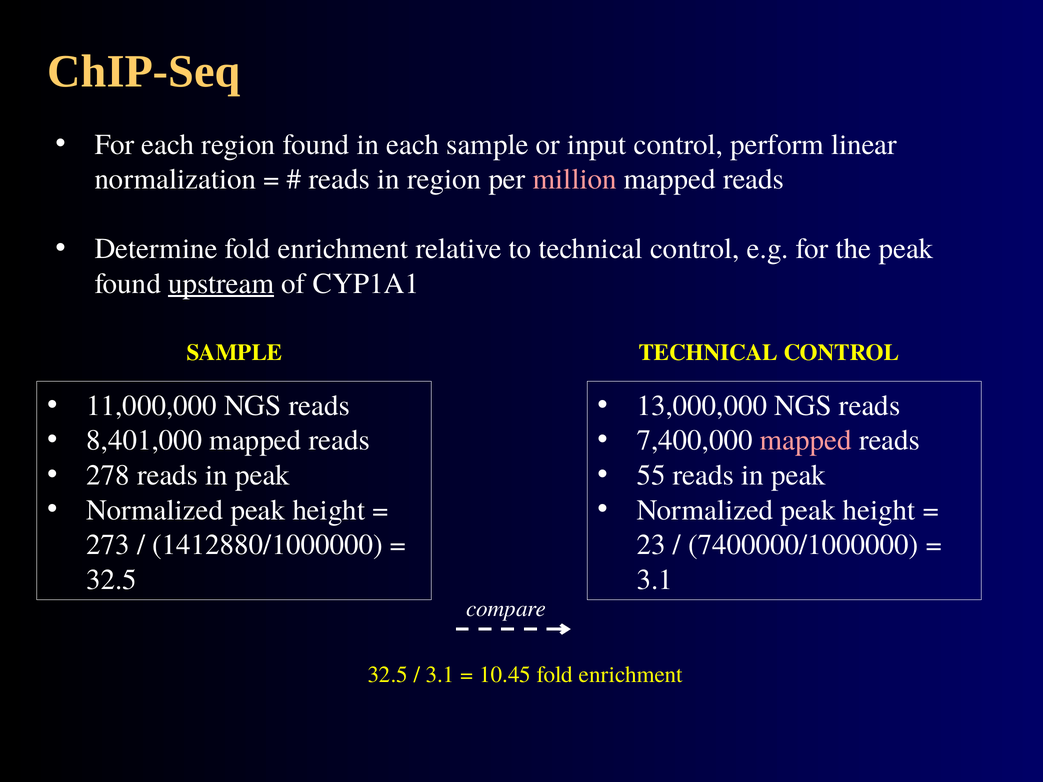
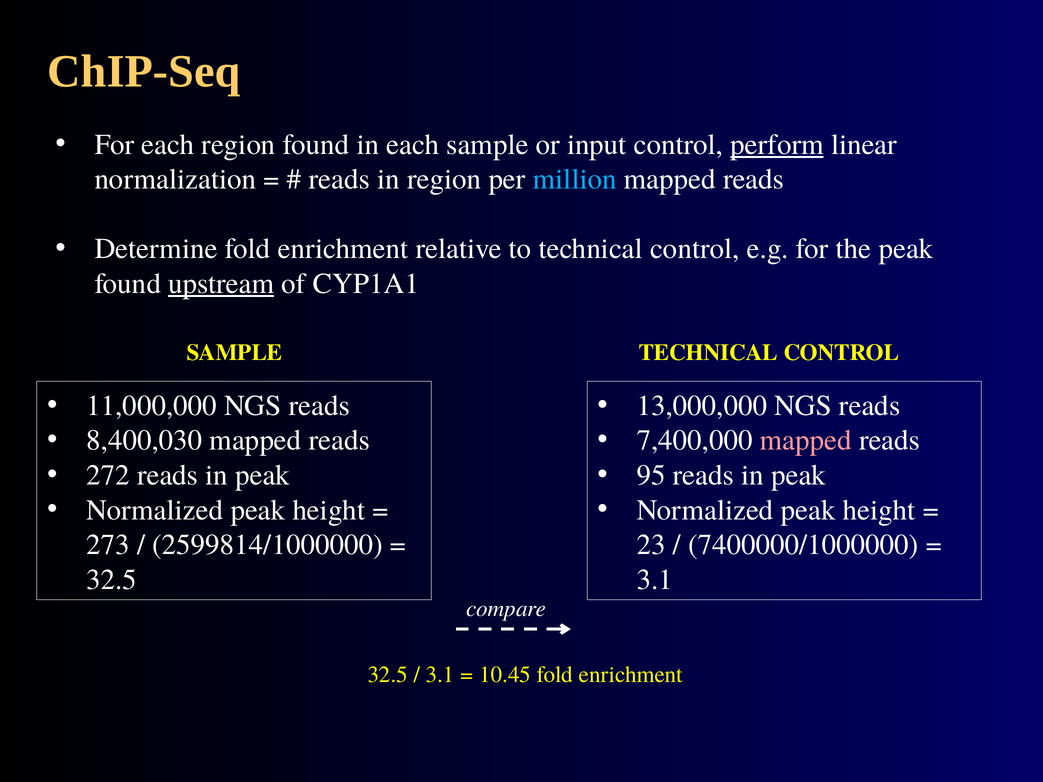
perform underline: none -> present (777, 145)
million colour: pink -> light blue (575, 179)
8,401,000: 8,401,000 -> 8,400,030 (144, 441)
278: 278 -> 272 (108, 475)
55: 55 -> 95 (651, 475)
1412880/1000000: 1412880/1000000 -> 2599814/1000000 (268, 545)
